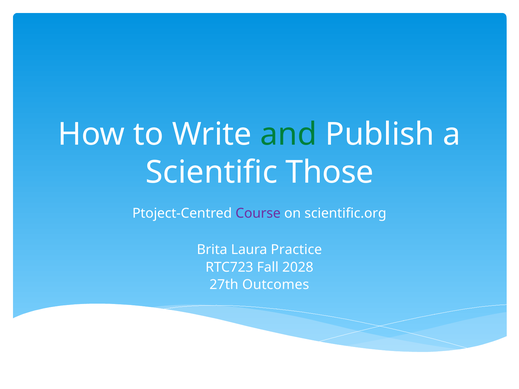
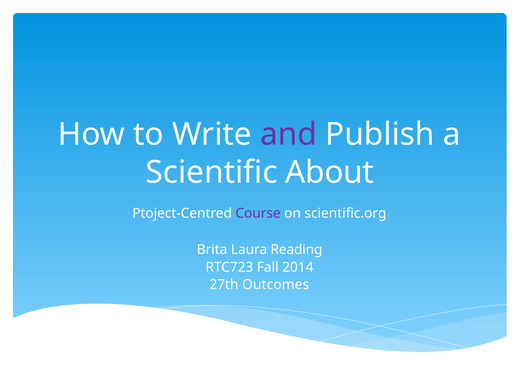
and colour: green -> purple (289, 134)
Those: Those -> About (330, 172)
Practice: Practice -> Reading (296, 250)
2028: 2028 -> 2014 (298, 267)
